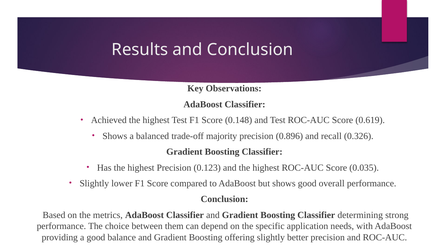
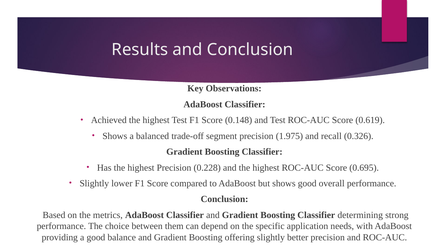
majority: majority -> segment (222, 136)
0.896: 0.896 -> 1.975 (289, 136)
0.123: 0.123 -> 0.228 (207, 168)
0.035: 0.035 -> 0.695 (364, 168)
